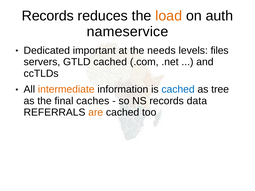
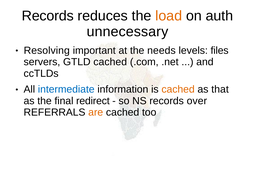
nameservice: nameservice -> unnecessary (127, 32)
Dedicated: Dedicated -> Resolving (47, 51)
intermediate colour: orange -> blue (66, 90)
cached colour: blue -> orange (178, 90)
tree: tree -> that (220, 90)
caches: caches -> redirect (93, 101)
data: data -> over (197, 101)
